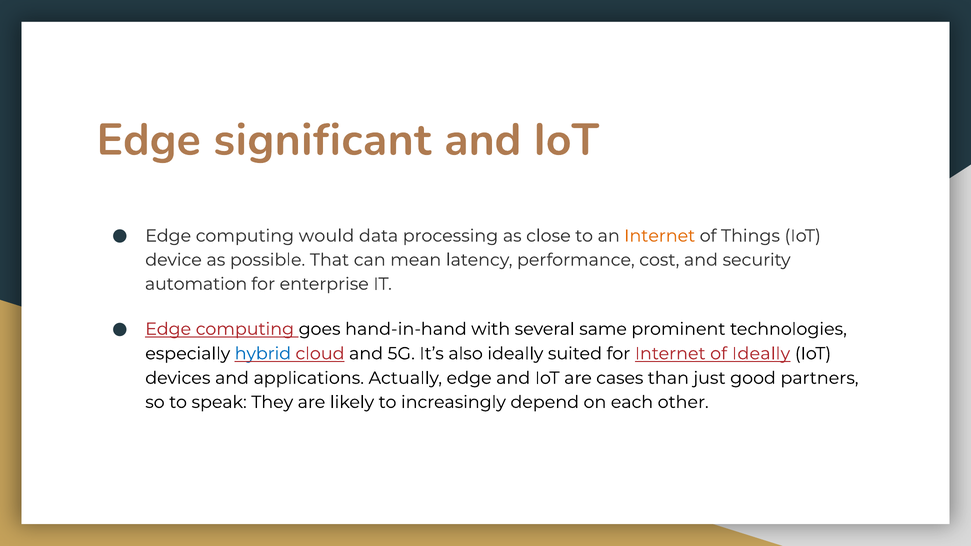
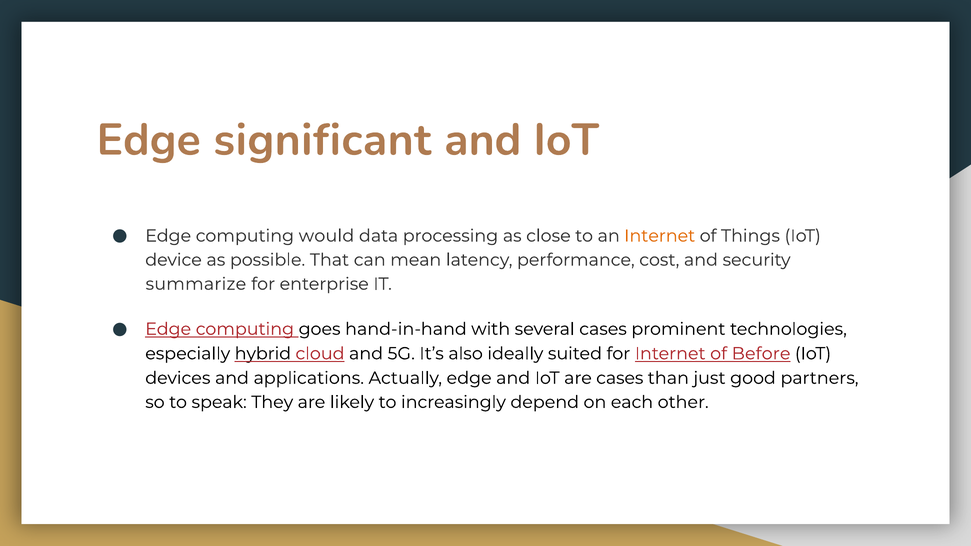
automation: automation -> summarize (196, 284)
several same: same -> cases (603, 329)
hybrid colour: blue -> black (263, 354)
of Ideally: Ideally -> Before (761, 354)
